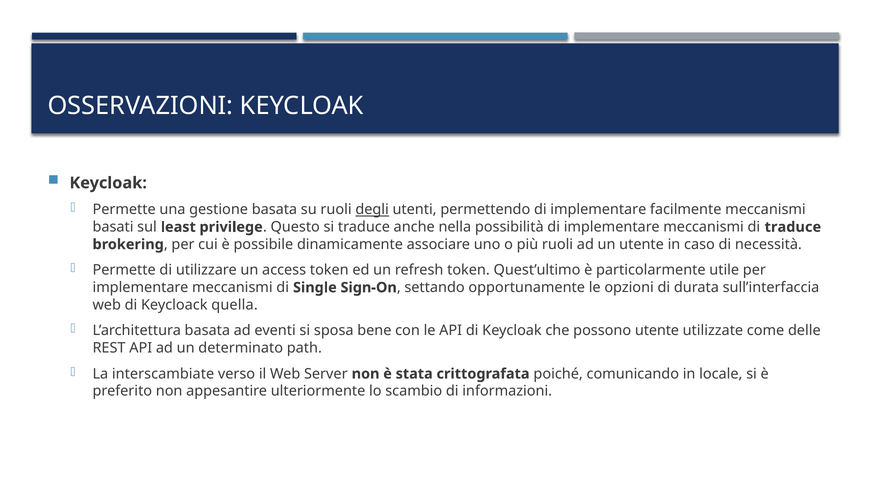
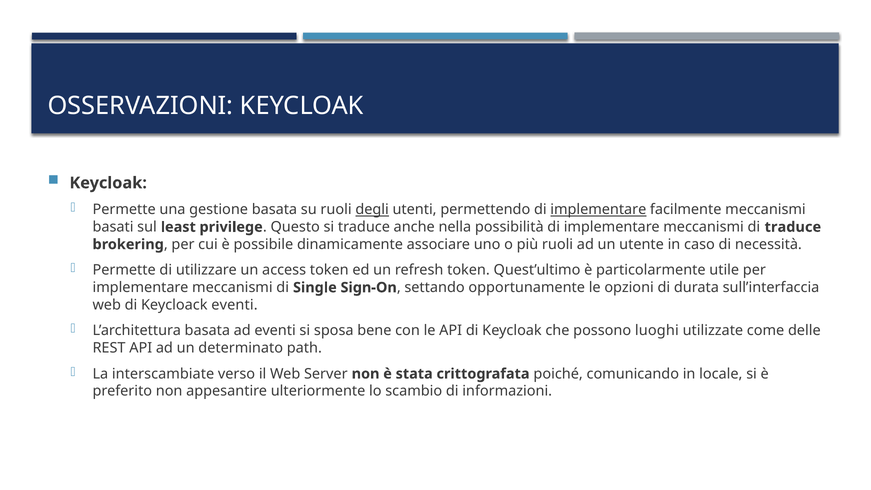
implementare underline: none -> present (598, 210)
Keycloack quella: quella -> eventi (235, 305)
possono utente: utente -> luoghi (657, 331)
